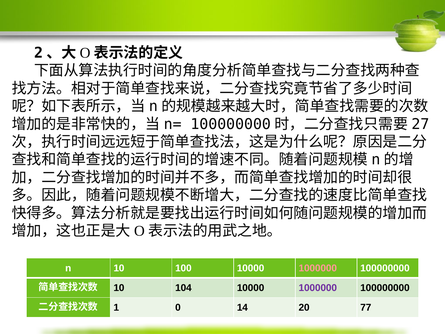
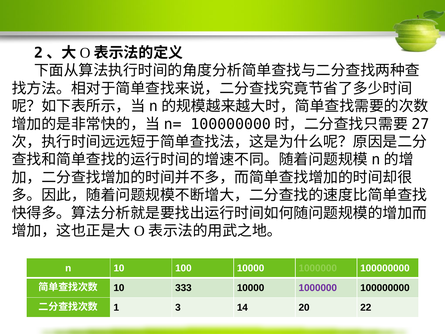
1000000 colour: pink -> light green (318, 268)
104: 104 -> 333 (183, 288)
0: 0 -> 3 (178, 307)
77: 77 -> 22 (366, 307)
